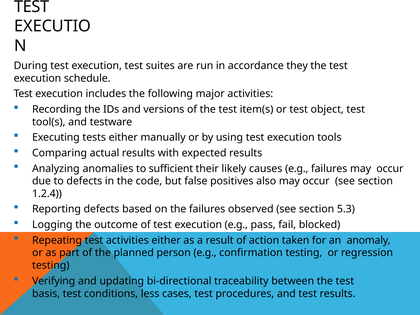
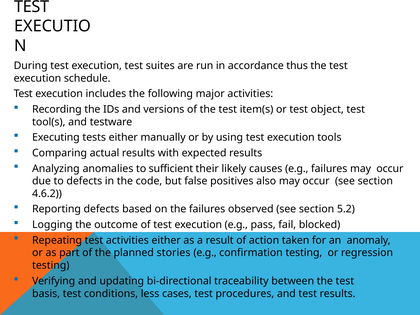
they: they -> thus (297, 66)
1.2.4: 1.2.4 -> 4.6.2 (47, 194)
5.3: 5.3 -> 5.2 (346, 209)
person: person -> stories (174, 253)
